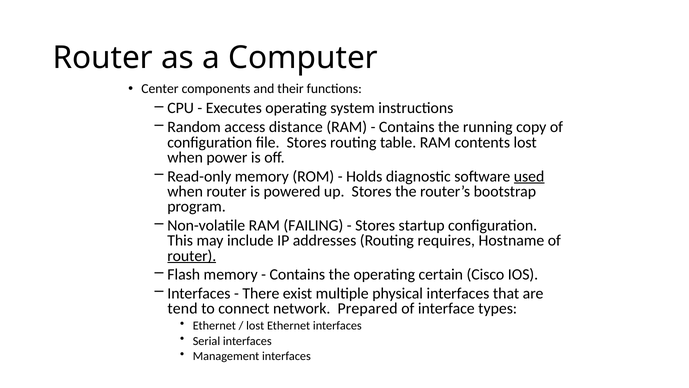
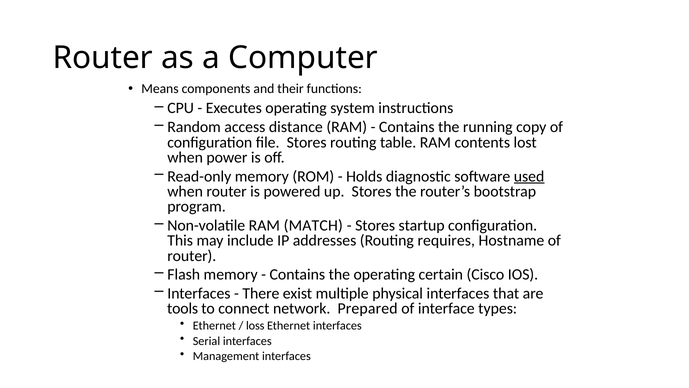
Center: Center -> Means (160, 89)
FAILING: FAILING -> MATCH (313, 225)
router underline: present -> none (192, 256)
tend: tend -> tools (183, 308)
lost: lost -> loss (255, 325)
